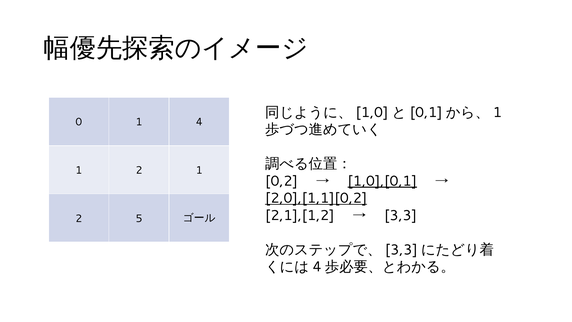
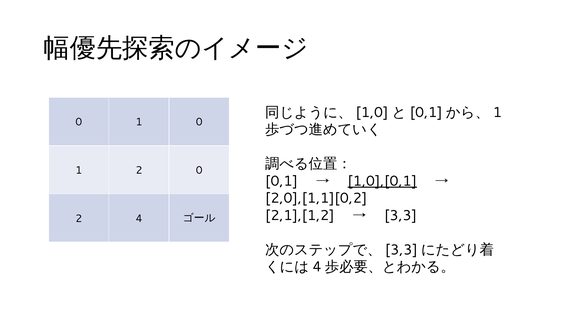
1 4: 4 -> 0 (199, 122)
2 1: 1 -> 0 (199, 170)
0,2: 0,2 -> 0,1 (281, 181)
2,0],[1,1][0,2 underline: present -> none (316, 198)
5: 5 -> 4 (139, 218)
